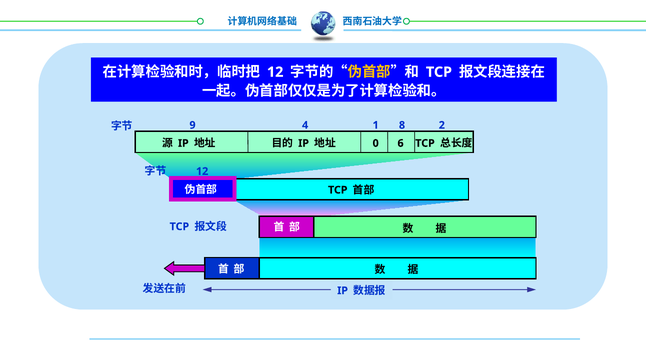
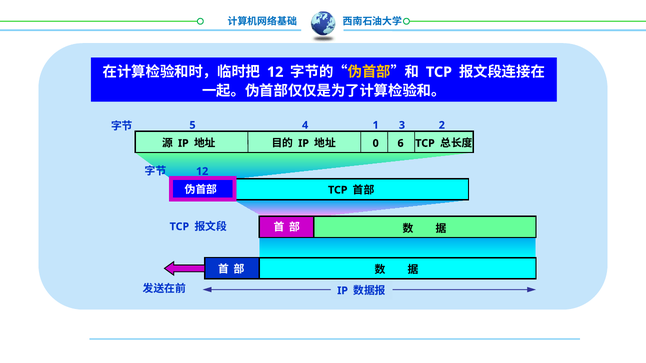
9: 9 -> 5 (193, 125)
8: 8 -> 3 (402, 125)
